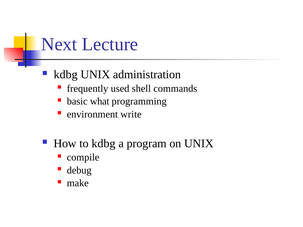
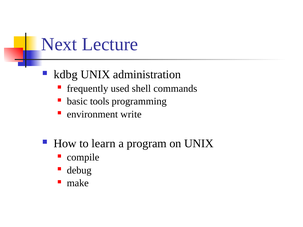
what: what -> tools (100, 101)
to kdbg: kdbg -> learn (103, 144)
